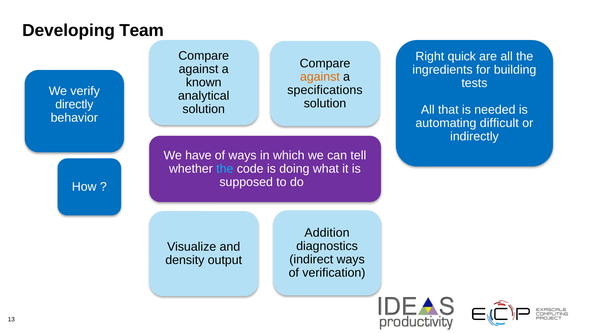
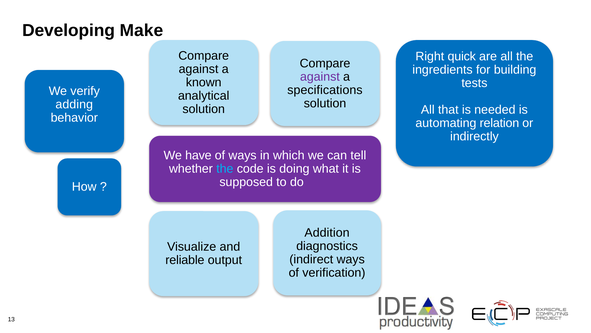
Team: Team -> Make (141, 31)
against colour: orange -> purple (320, 77)
directly: directly -> adding (74, 104)
difficult: difficult -> relation (499, 123)
density: density -> reliable (185, 260)
